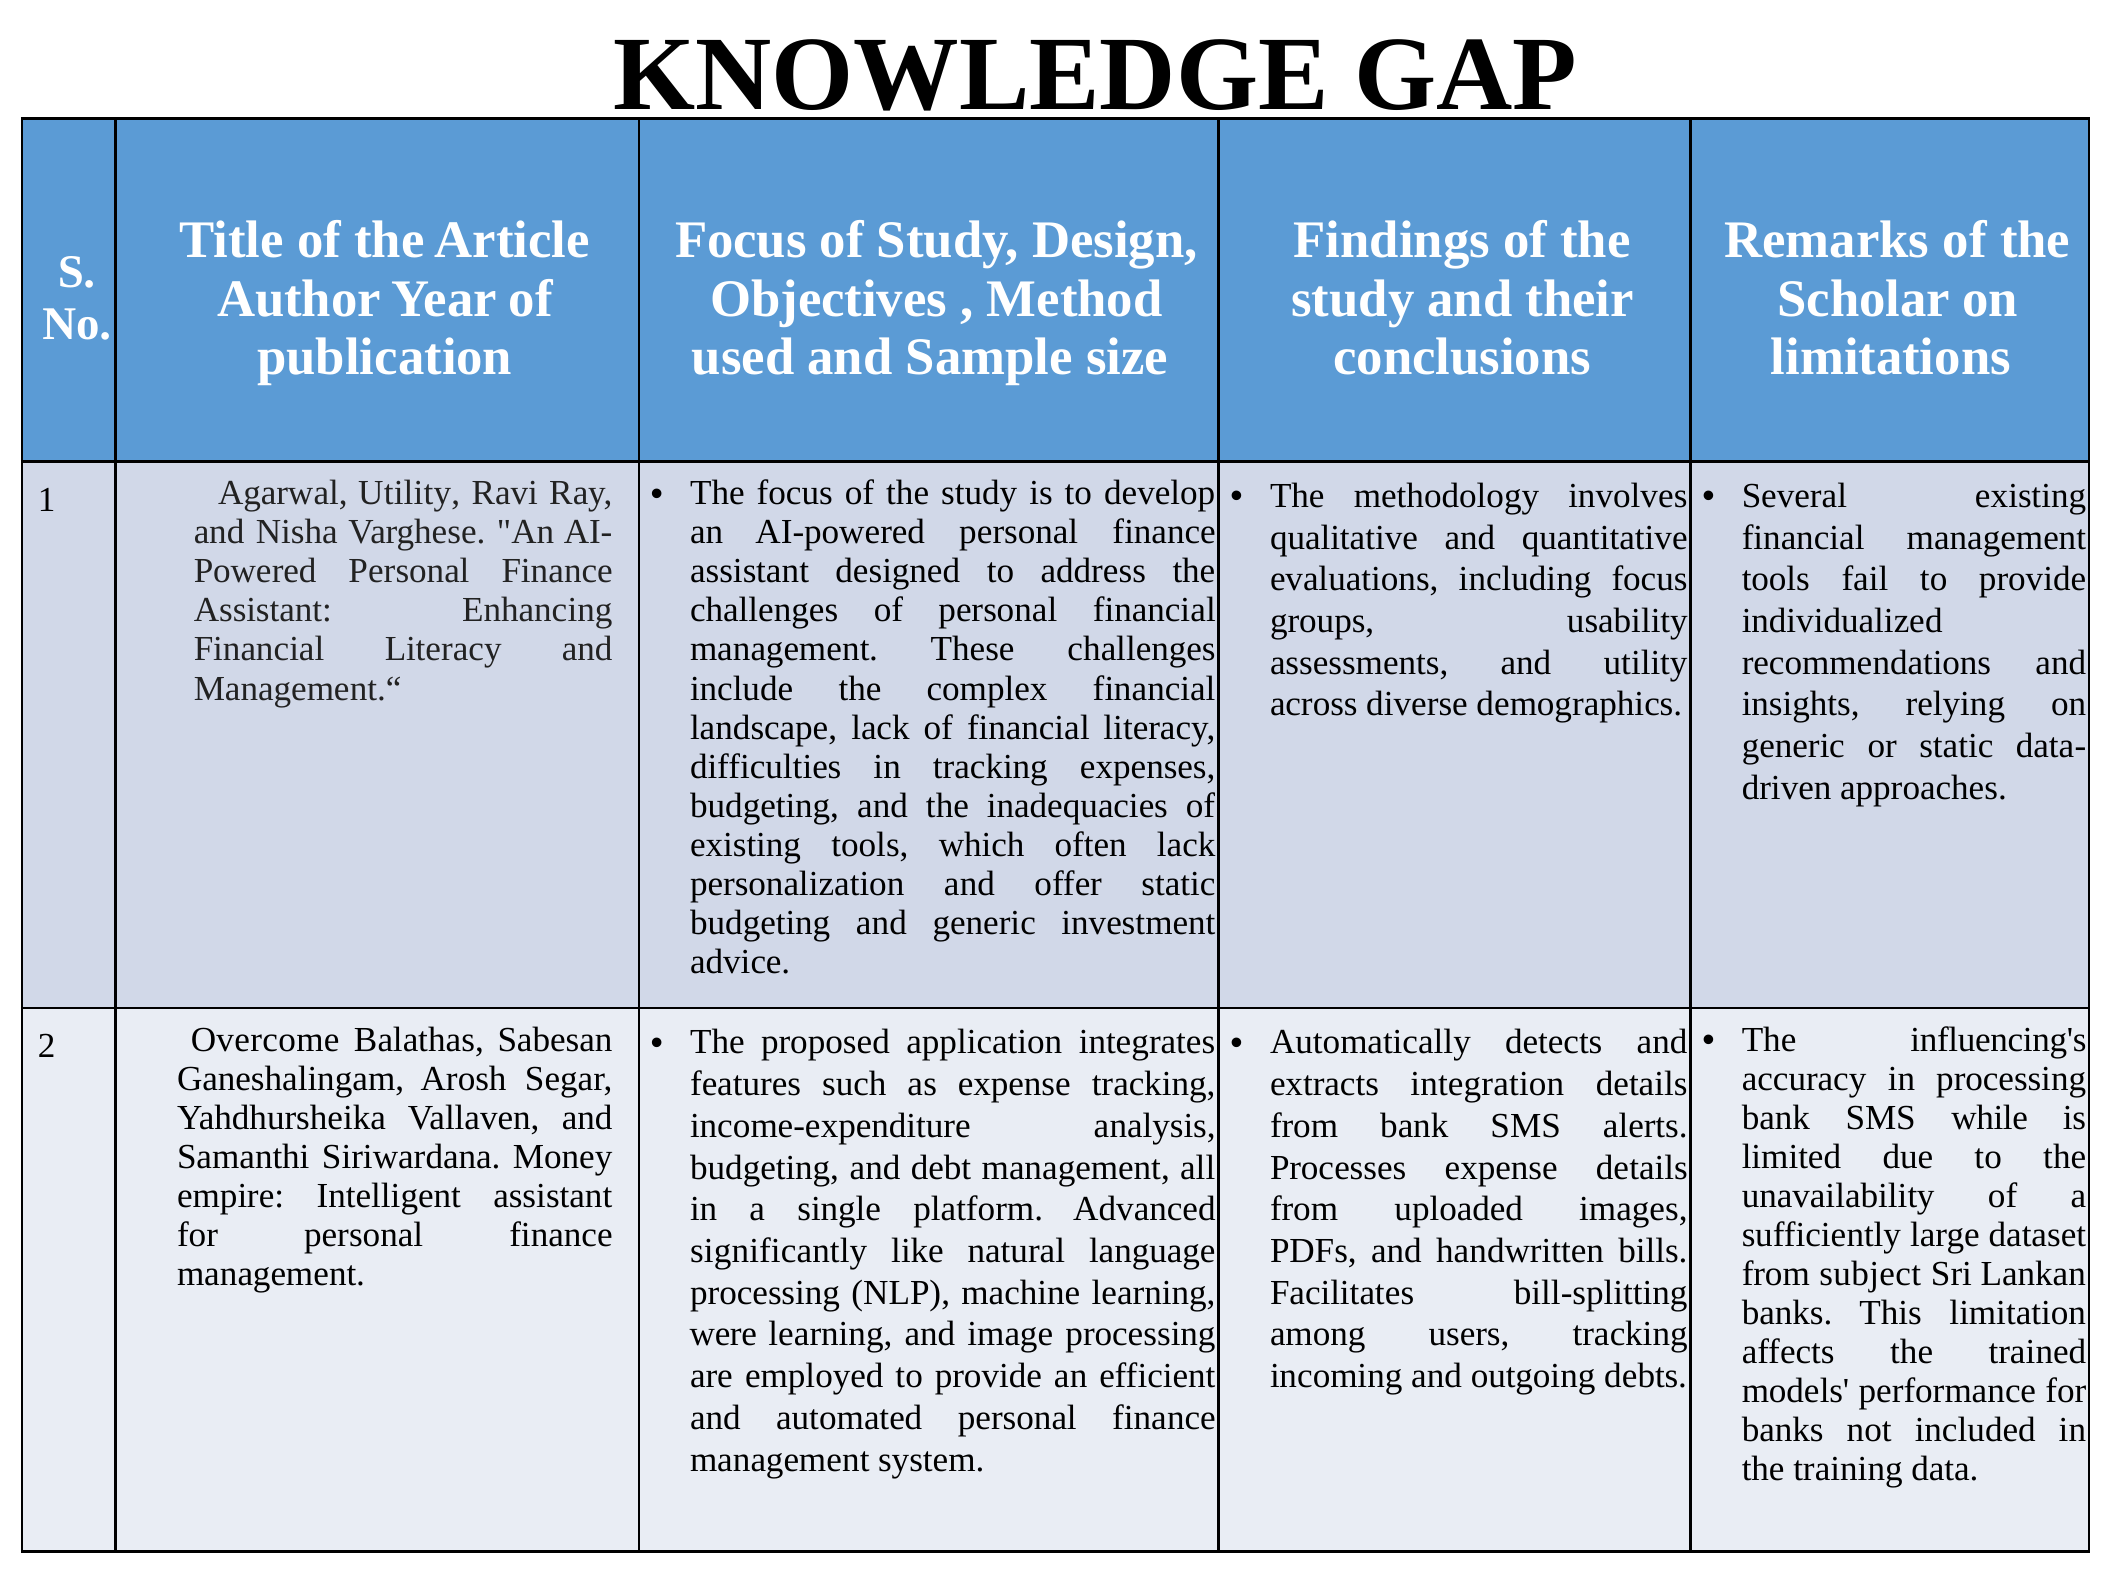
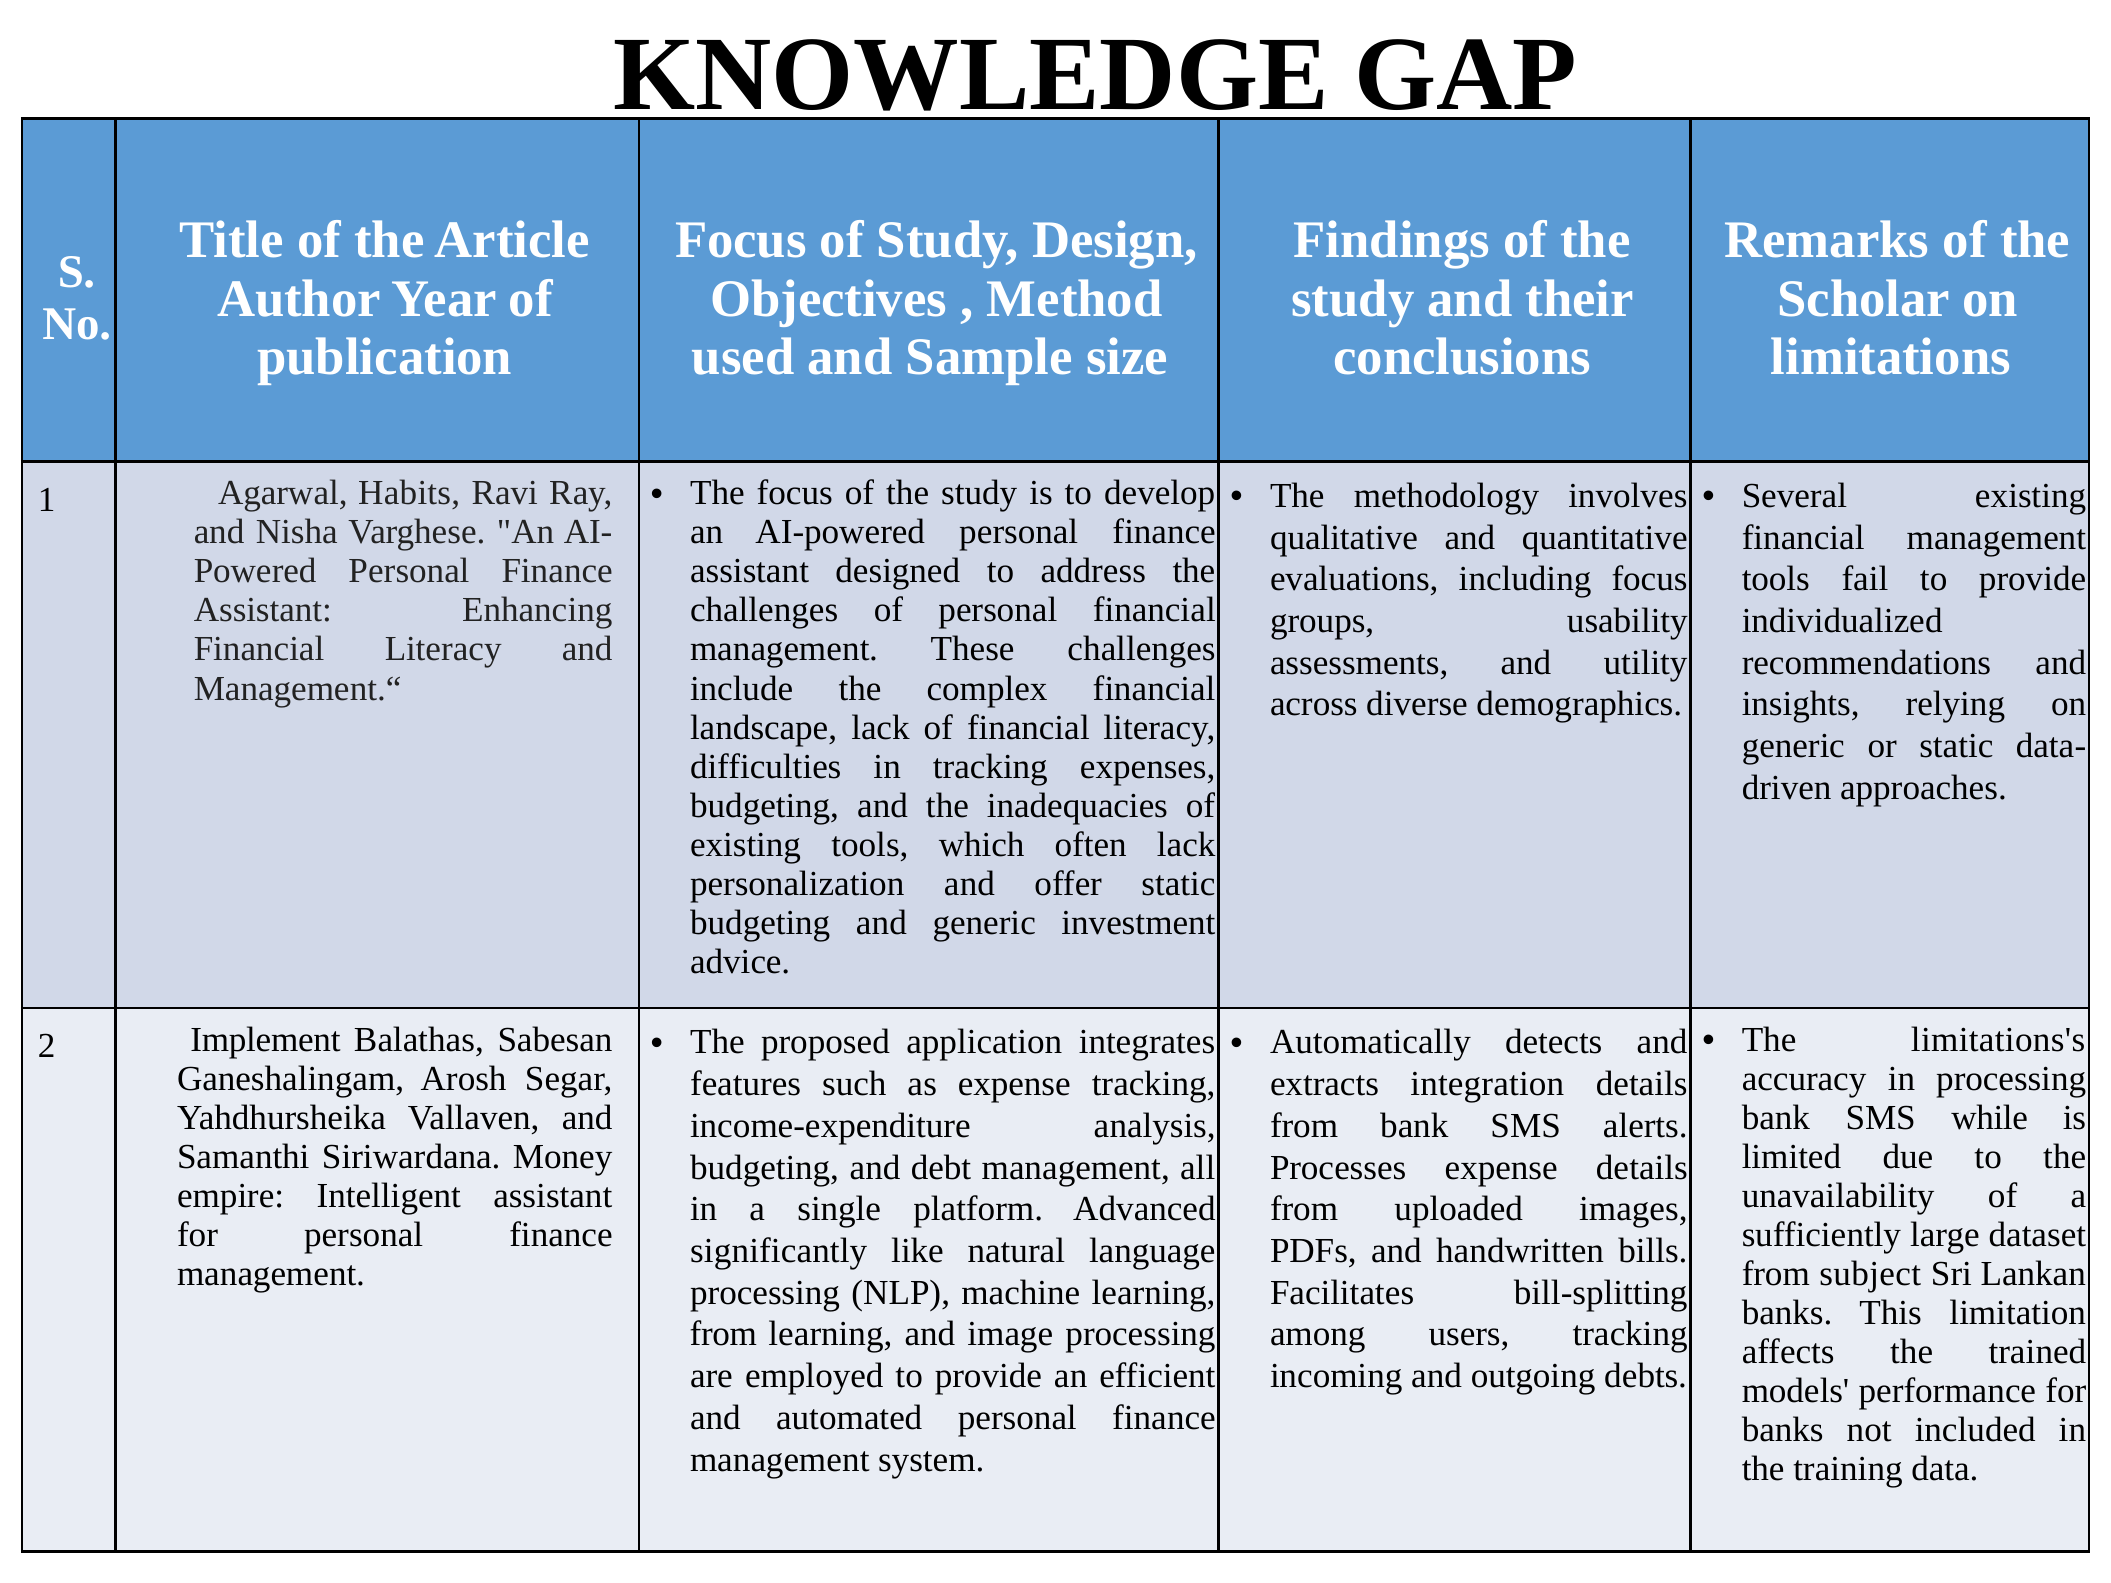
Agarwal Utility: Utility -> Habits (409, 493)
influencing's: influencing's -> limitations's (1998, 1040)
Overcome: Overcome -> Implement (265, 1040)
were: were -> from (723, 1335)
